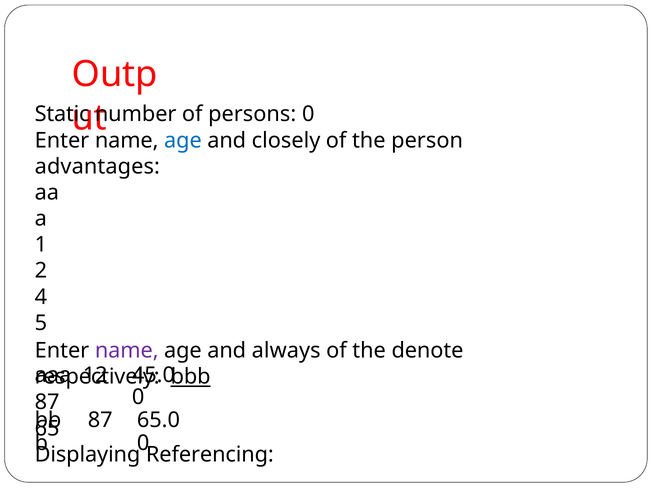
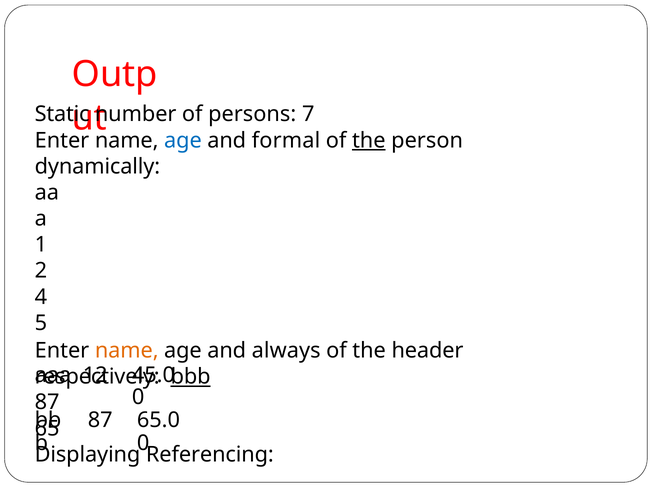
persons 0: 0 -> 7 (308, 114)
closely: closely -> formal (286, 140)
the underline: none -> present (369, 140)
advantages: advantages -> dynamically (97, 167)
name colour: purple -> orange (127, 350)
denote: denote -> header (427, 350)
